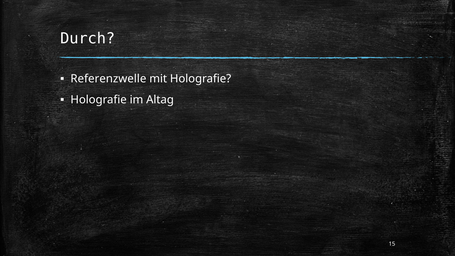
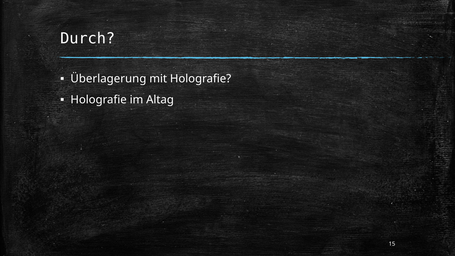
Referenzwelle: Referenzwelle -> Überlagerung (108, 79)
